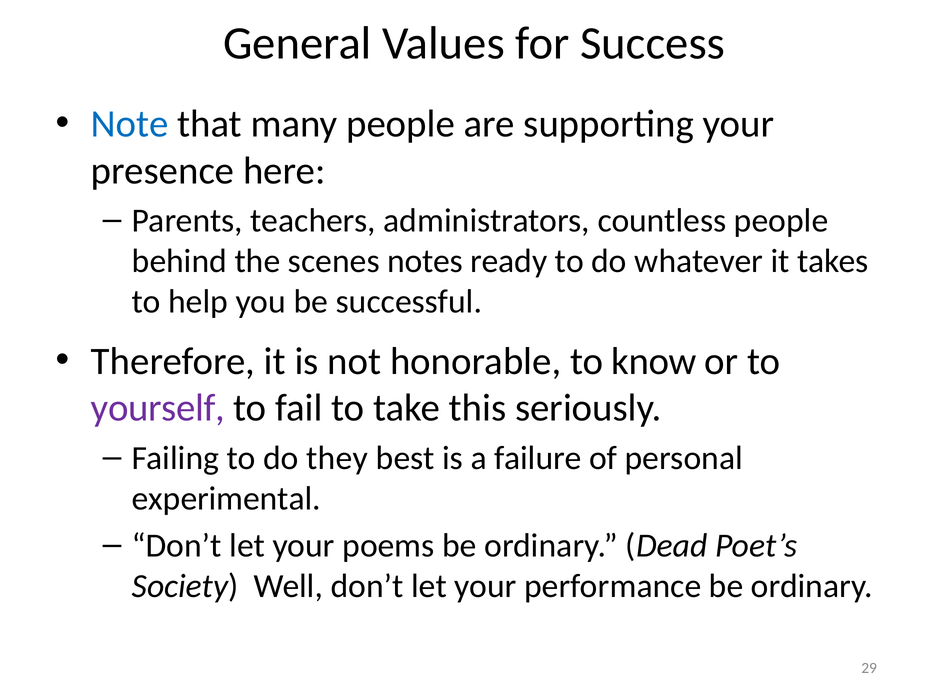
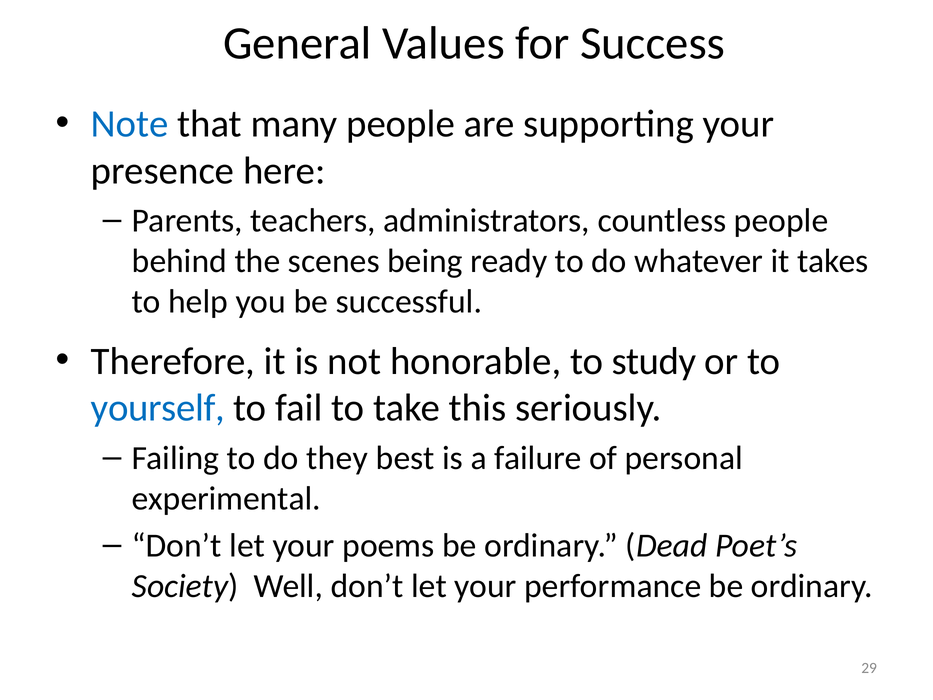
notes: notes -> being (425, 261)
know: know -> study (654, 361)
yourself colour: purple -> blue (158, 408)
